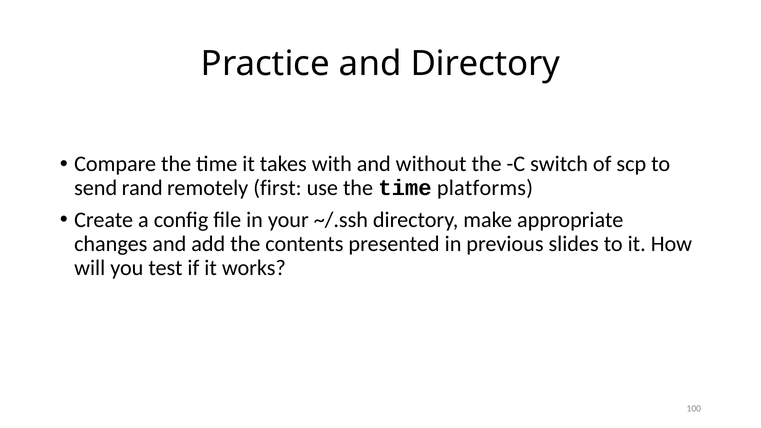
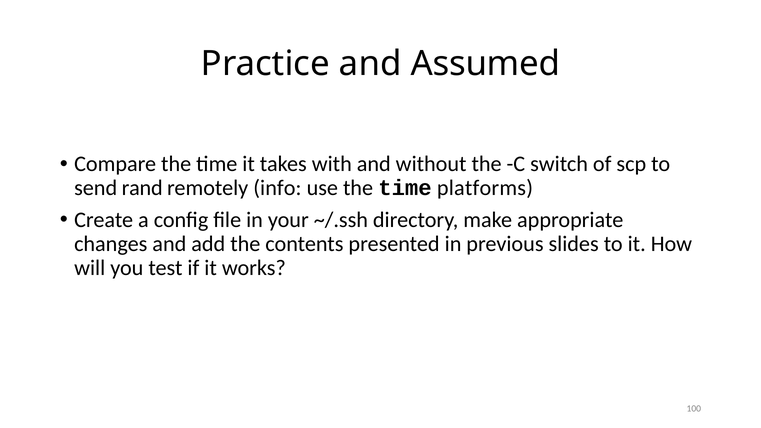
and Directory: Directory -> Assumed (485, 64)
first: first -> info (277, 188)
